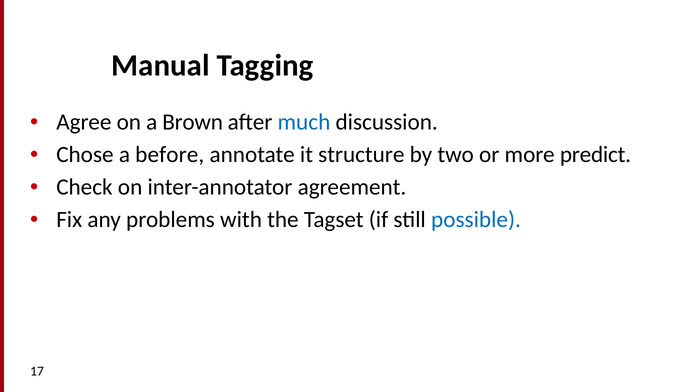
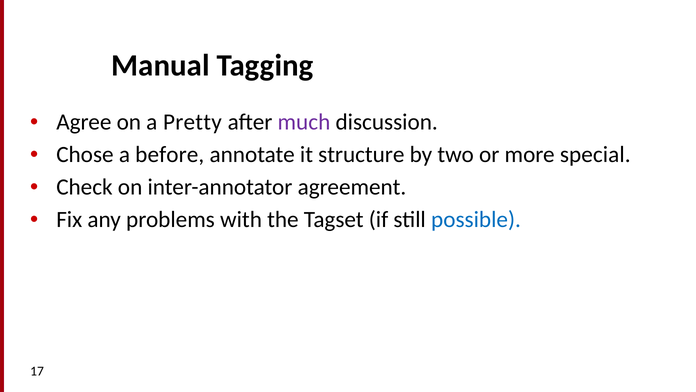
Brown: Brown -> Pretty (192, 122)
much colour: blue -> purple (304, 122)
predict: predict -> special (595, 154)
